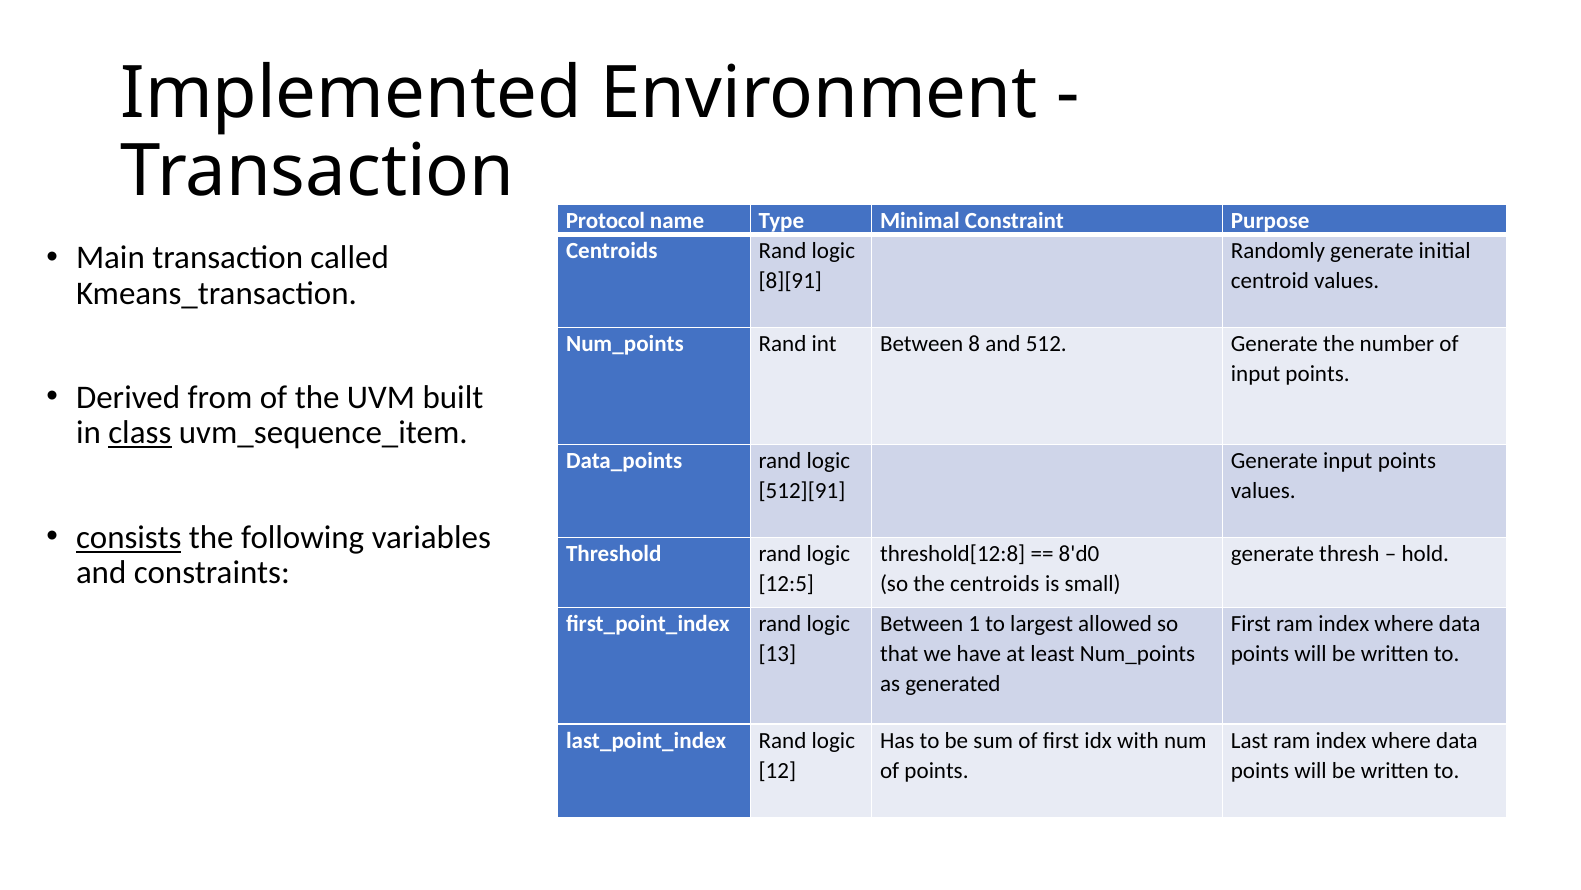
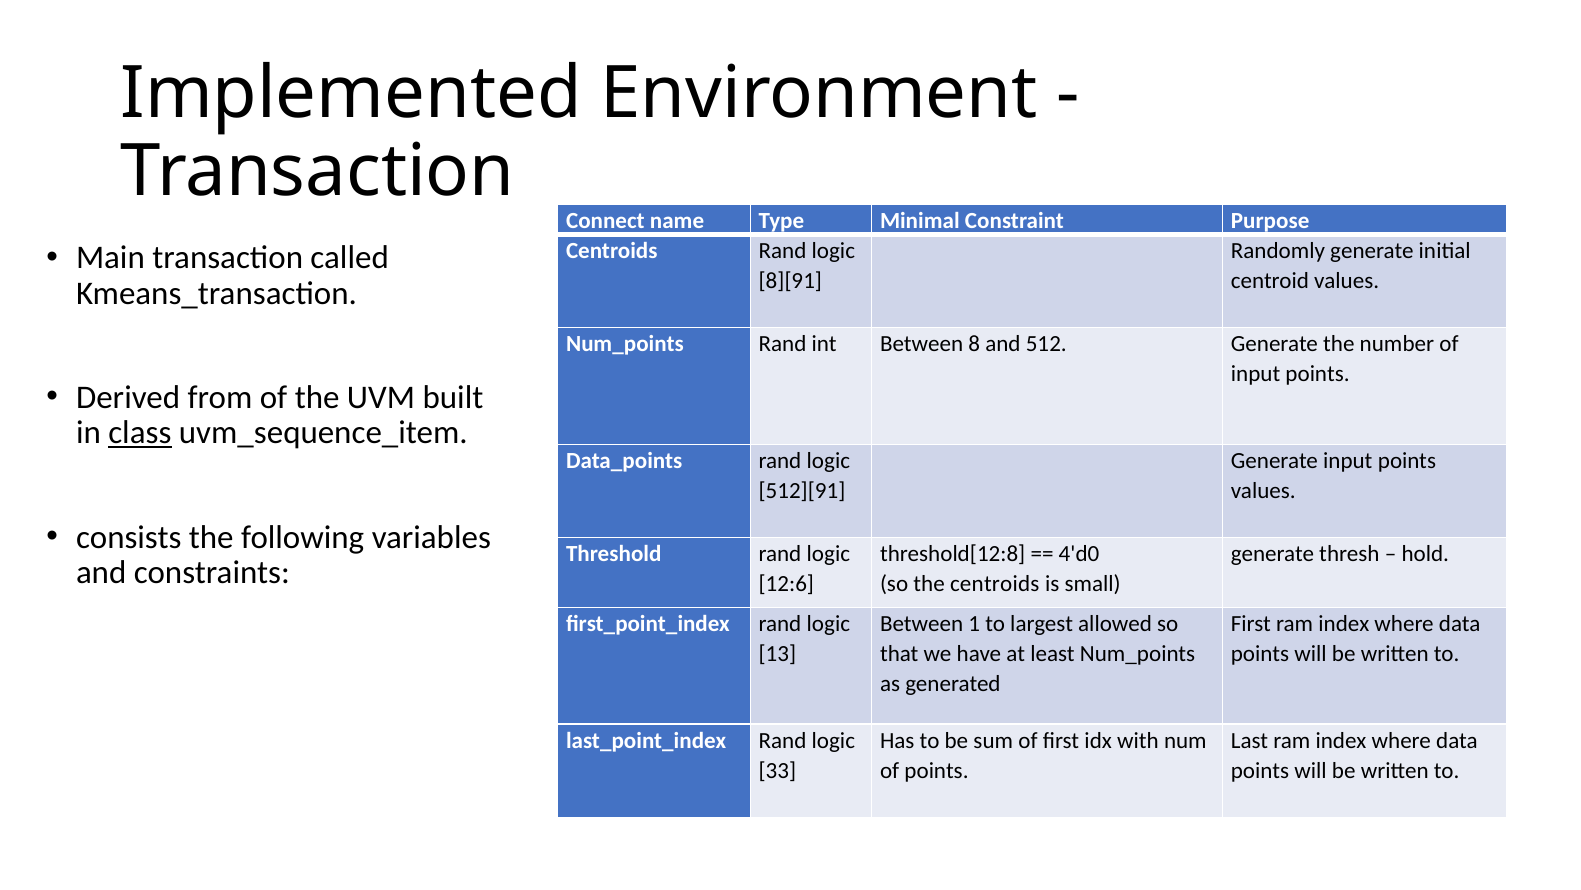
Protocol: Protocol -> Connect (605, 220)
consists underline: present -> none (129, 537)
8'd0: 8'd0 -> 4'd0 (1079, 554)
12:5: 12:5 -> 12:6 (786, 584)
12: 12 -> 33 (777, 770)
